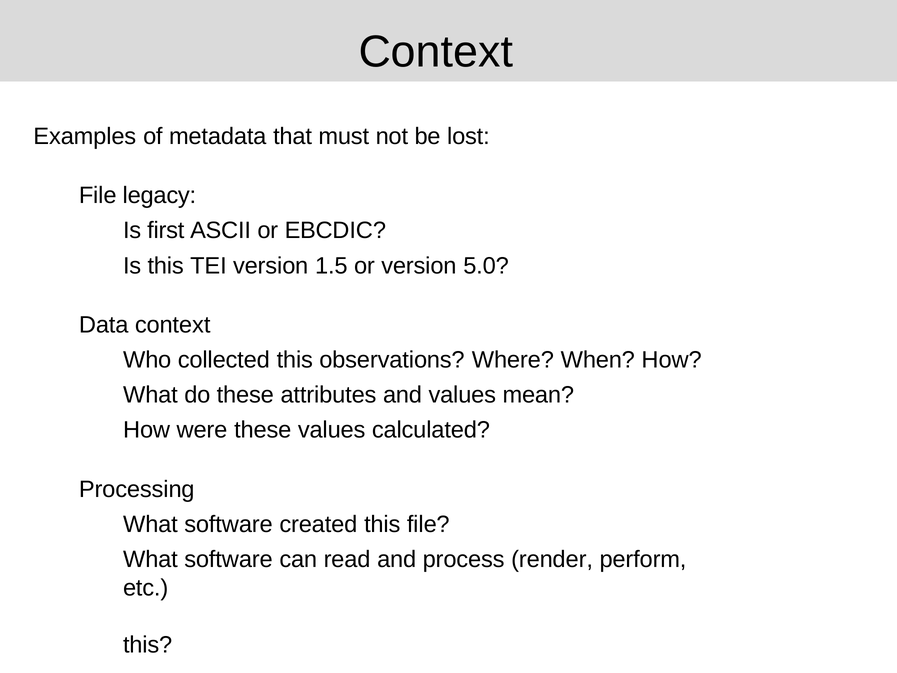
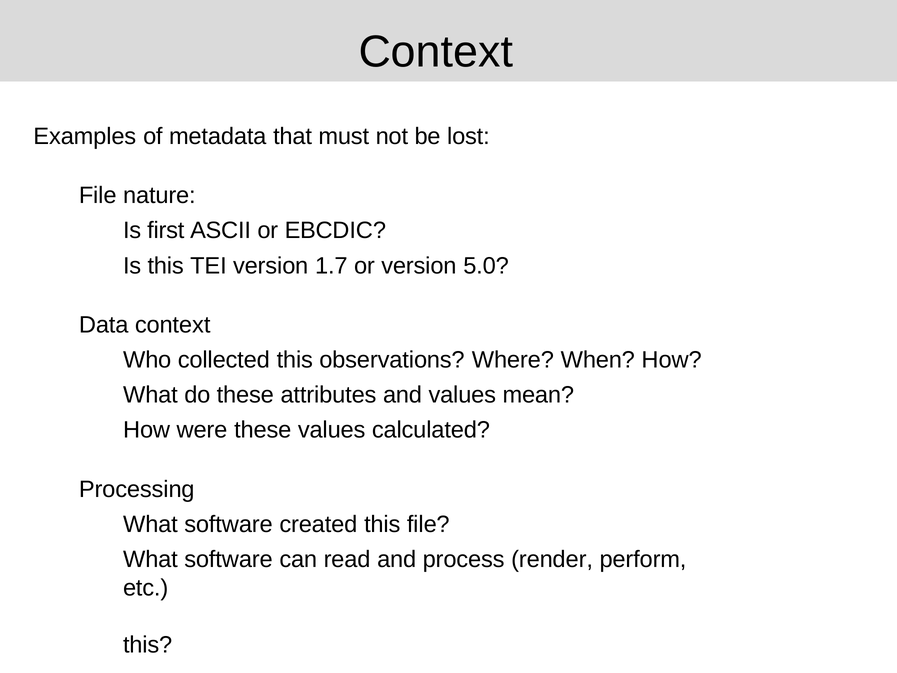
legacy: legacy -> nature (159, 195)
1.5: 1.5 -> 1.7 (331, 266)
